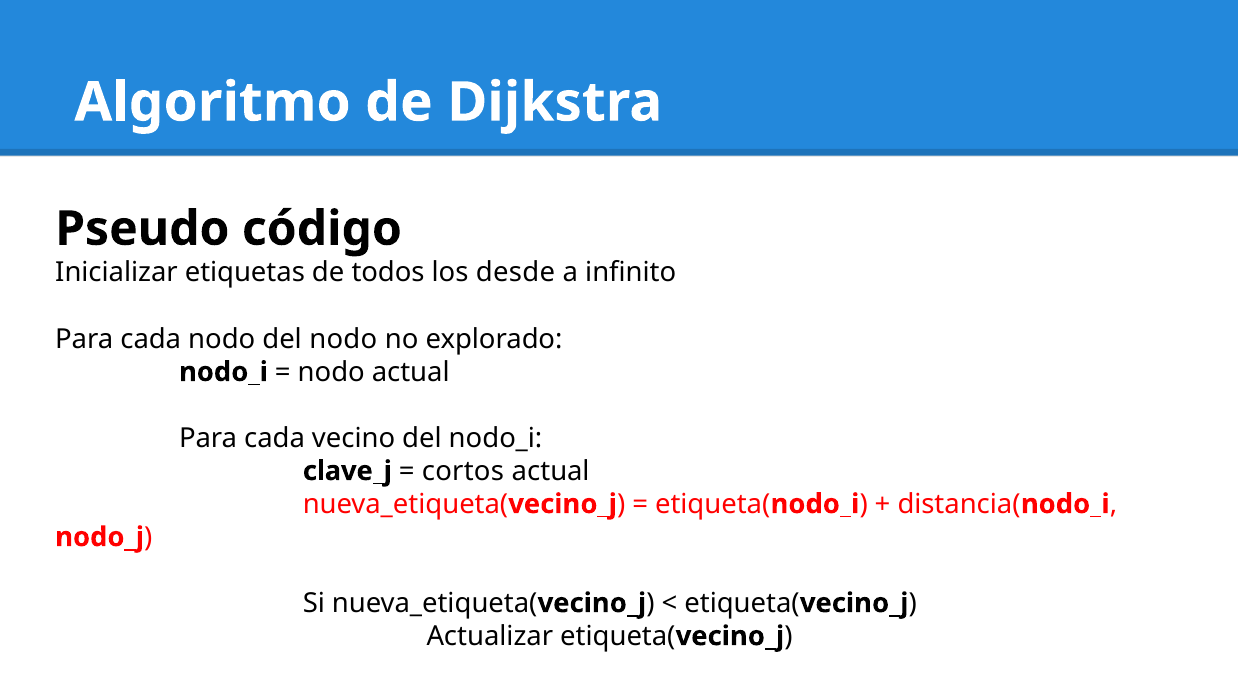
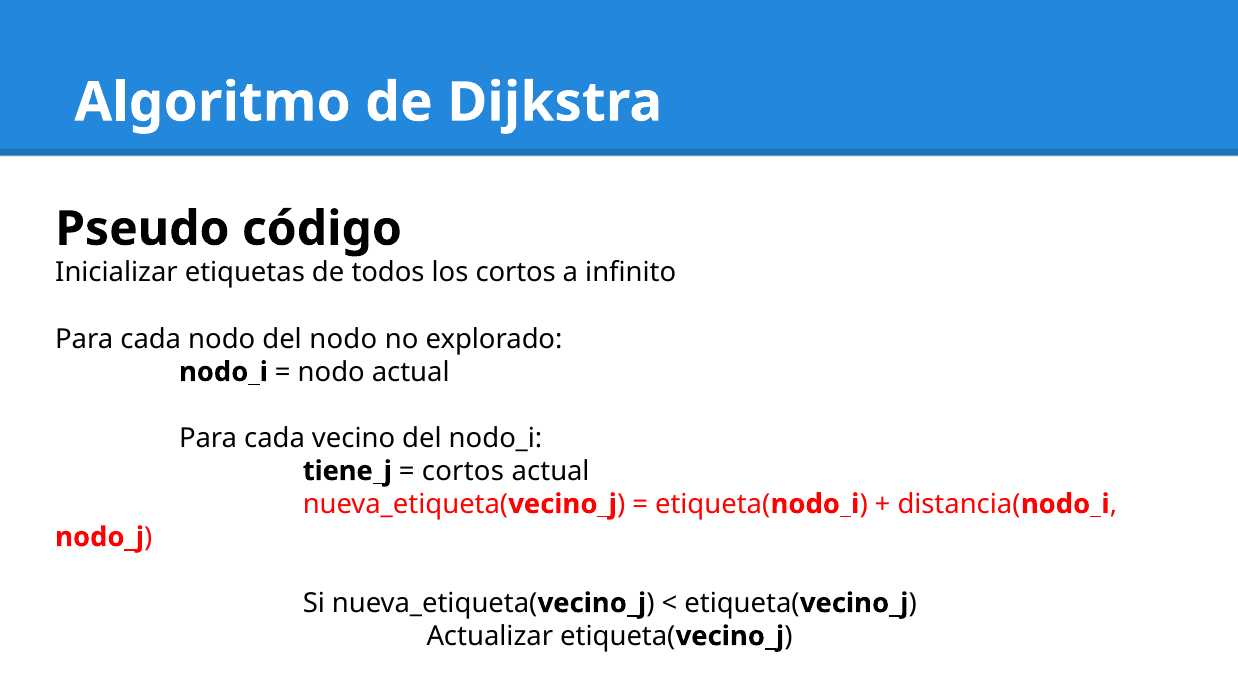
los desde: desde -> cortos (516, 273)
clave_j: clave_j -> tiene_j (347, 471)
